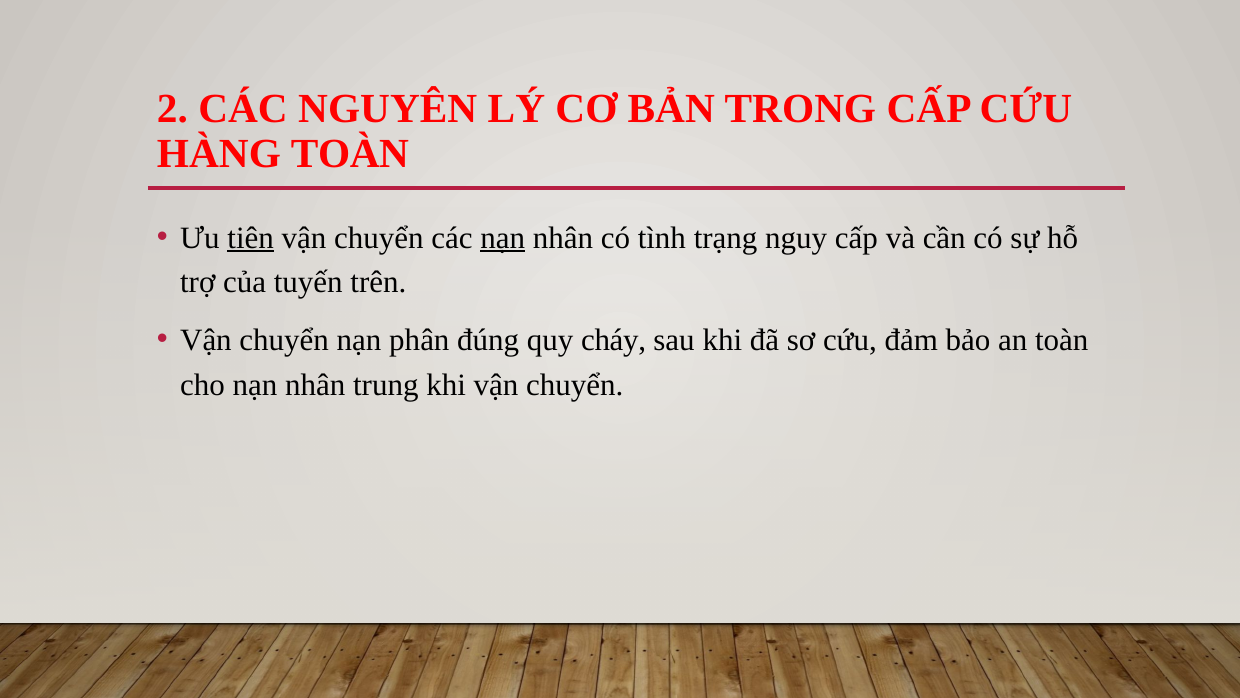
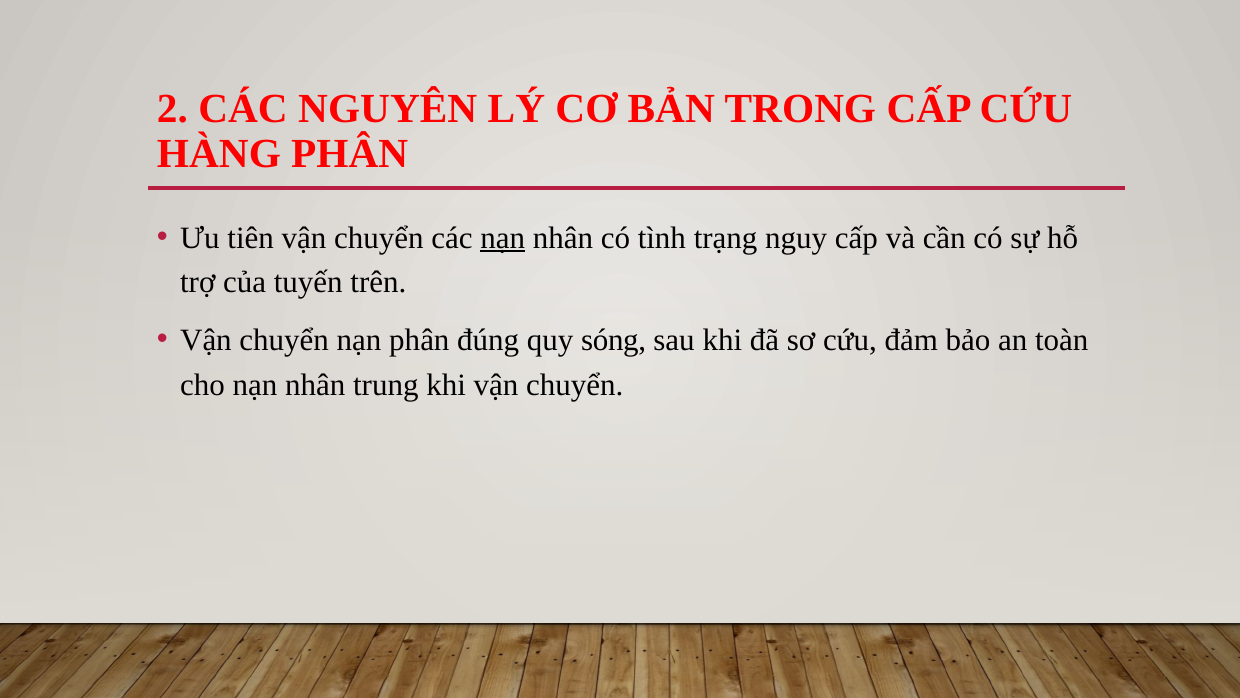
HÀNG TOÀN: TOÀN -> PHÂN (350, 153)
tiên underline: present -> none (251, 238)
cháy: cháy -> sóng (614, 340)
